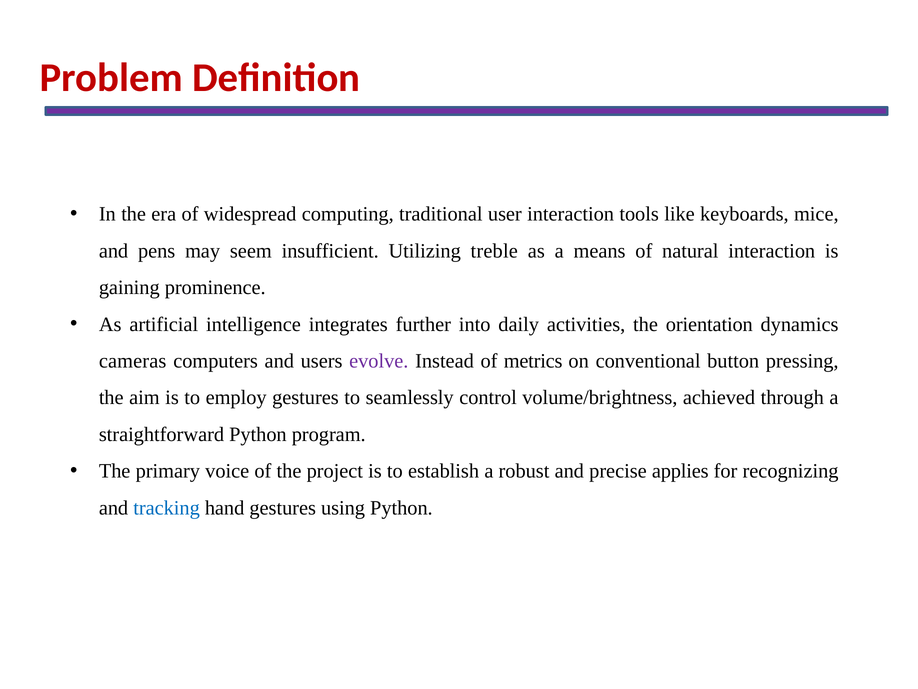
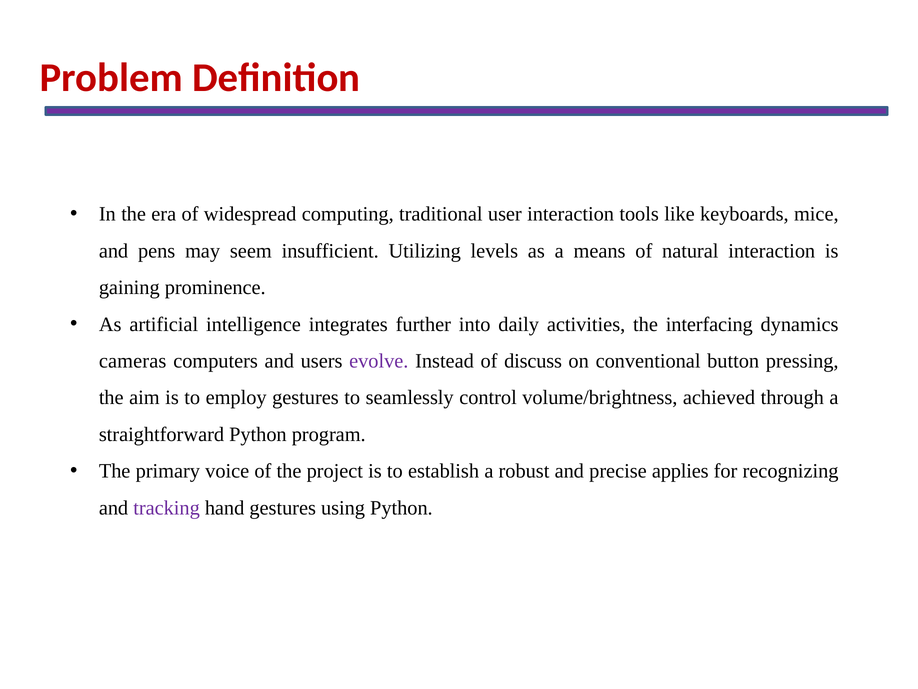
treble: treble -> levels (494, 251)
orientation: orientation -> interfacing (709, 324)
metrics: metrics -> discuss (533, 361)
tracking colour: blue -> purple (167, 507)
